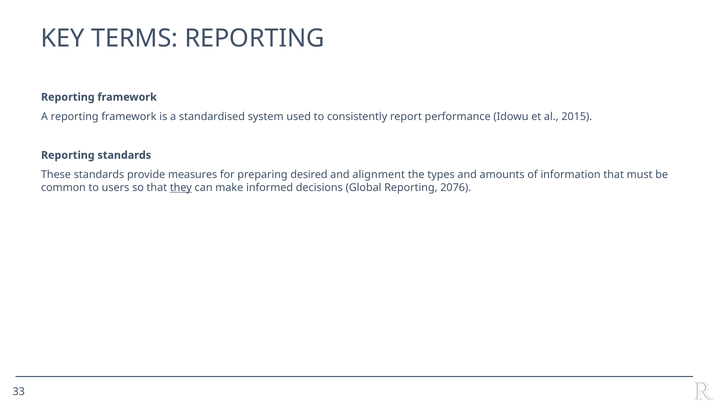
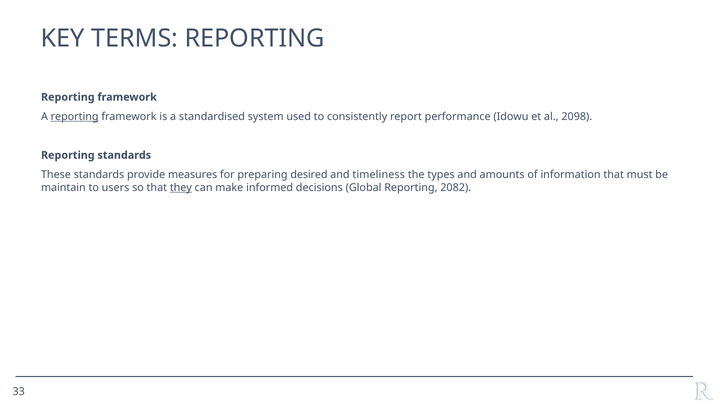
reporting underline: none -> present (75, 116)
2015: 2015 -> 2098 (577, 116)
alignment: alignment -> timeliness (379, 175)
common: common -> maintain (63, 188)
2076: 2076 -> 2082 (456, 188)
